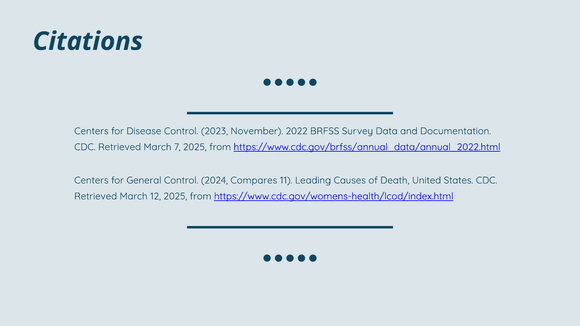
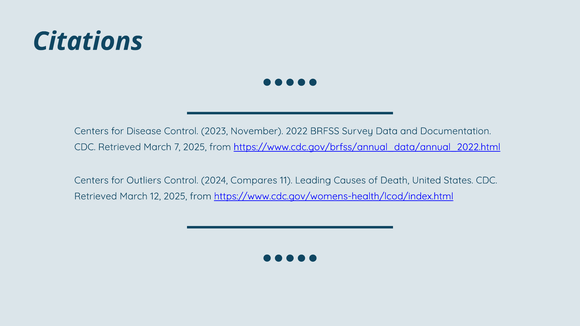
General: General -> Outliers (144, 180)
